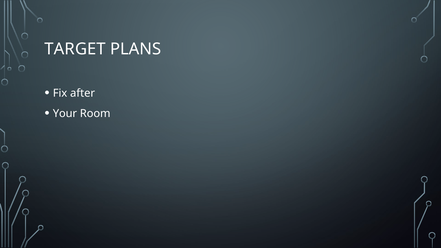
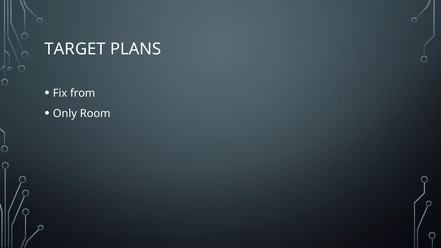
after: after -> from (83, 93)
Your: Your -> Only (65, 114)
